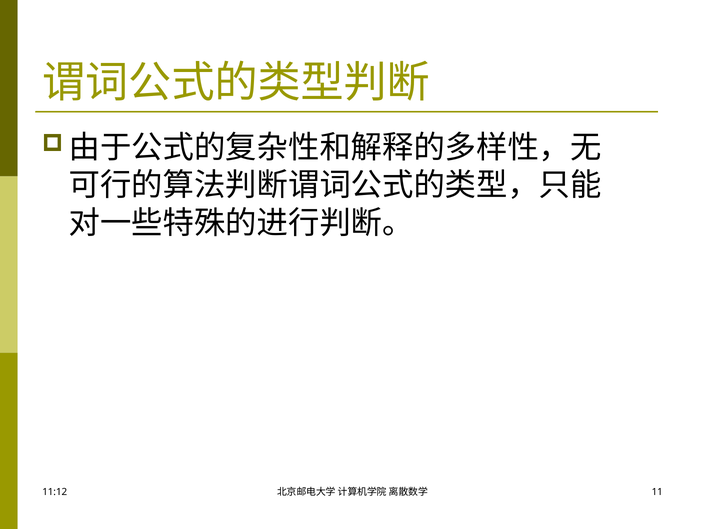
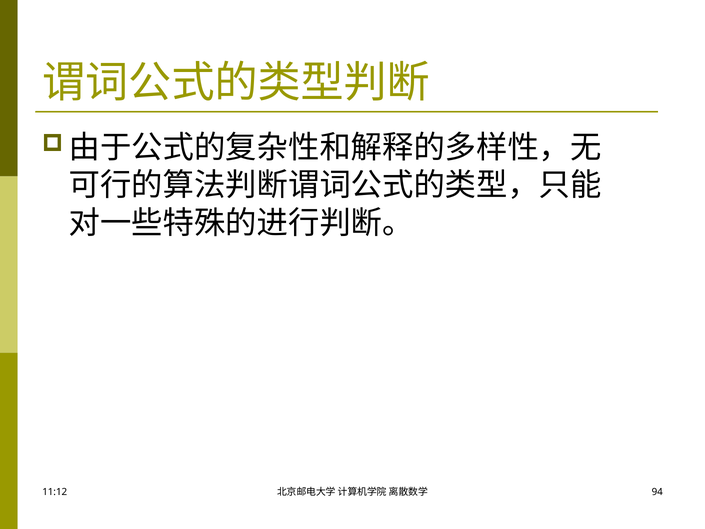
11: 11 -> 94 (657, 492)
